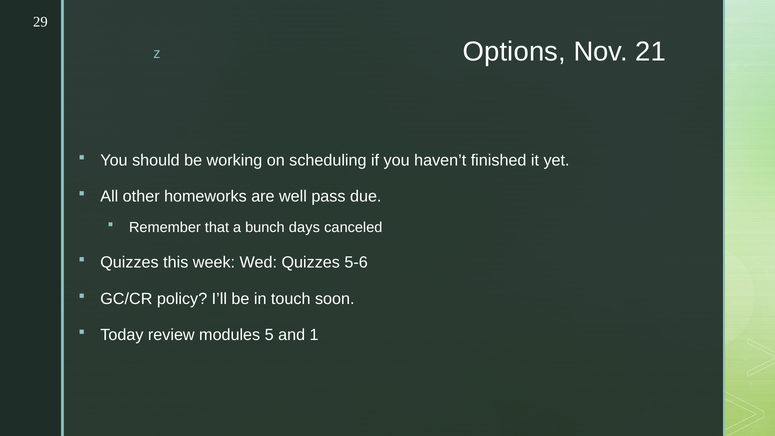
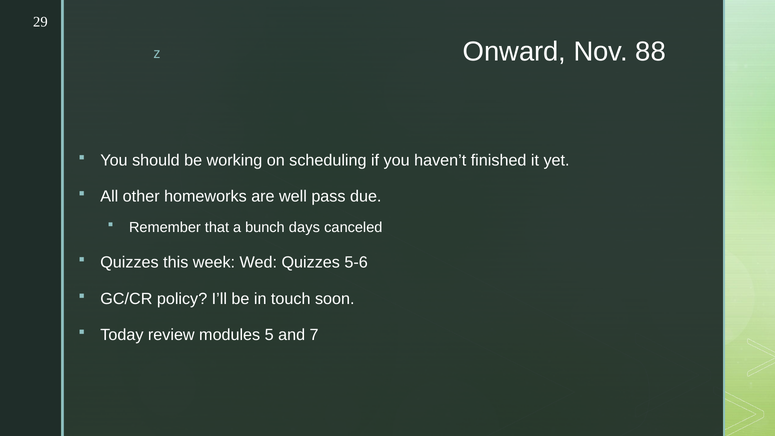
Options: Options -> Onward (514, 51)
21: 21 -> 88 (651, 51)
1: 1 -> 7 (314, 335)
